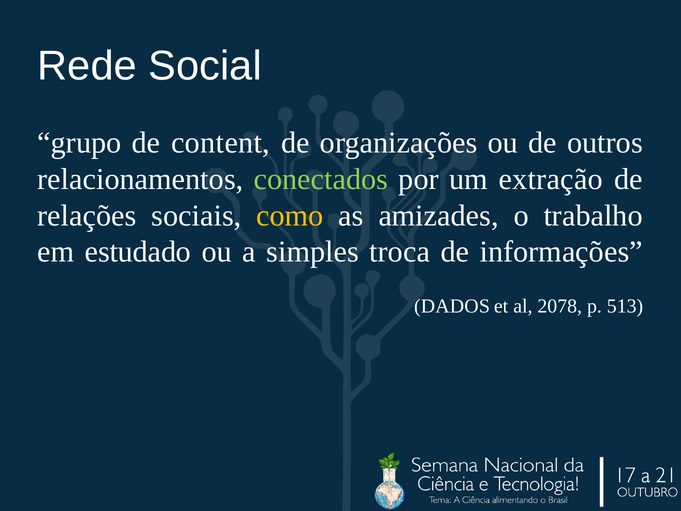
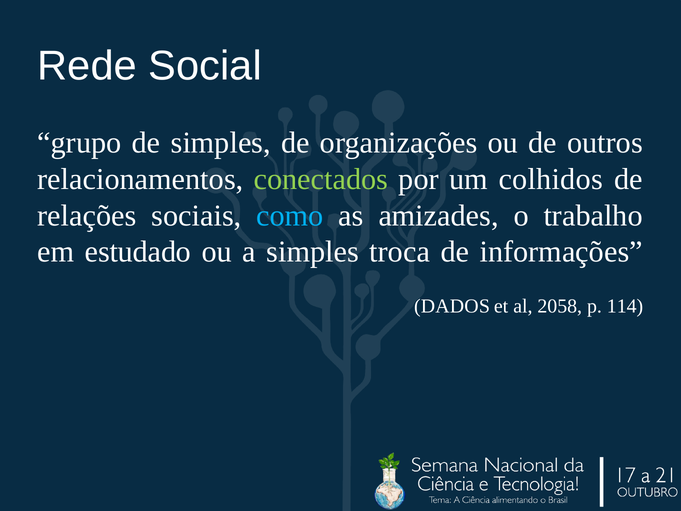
de content: content -> simples (221, 143)
extração: extração -> colhidos (551, 179)
como colour: yellow -> light blue (290, 215)
2078: 2078 -> 2058 (560, 306)
513: 513 -> 114 (625, 306)
